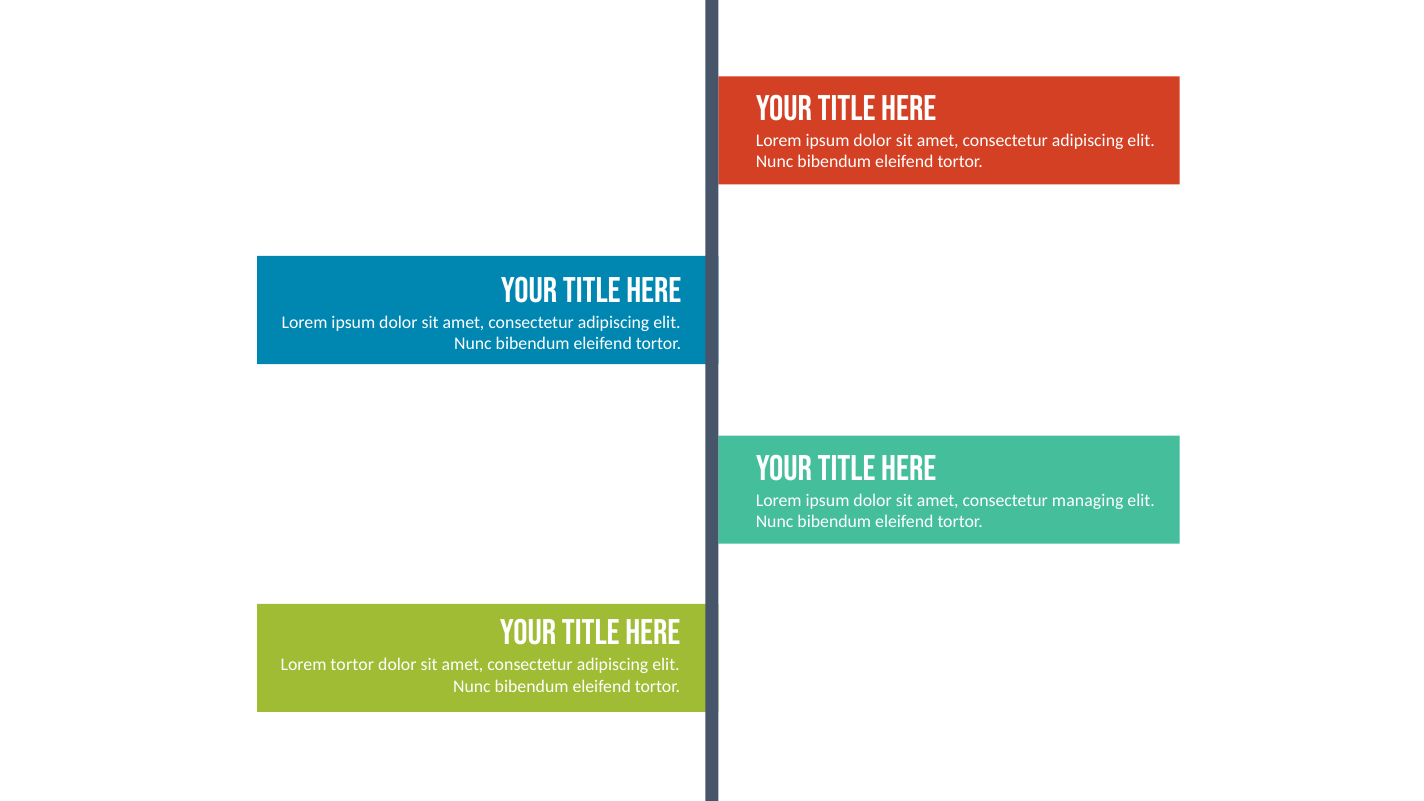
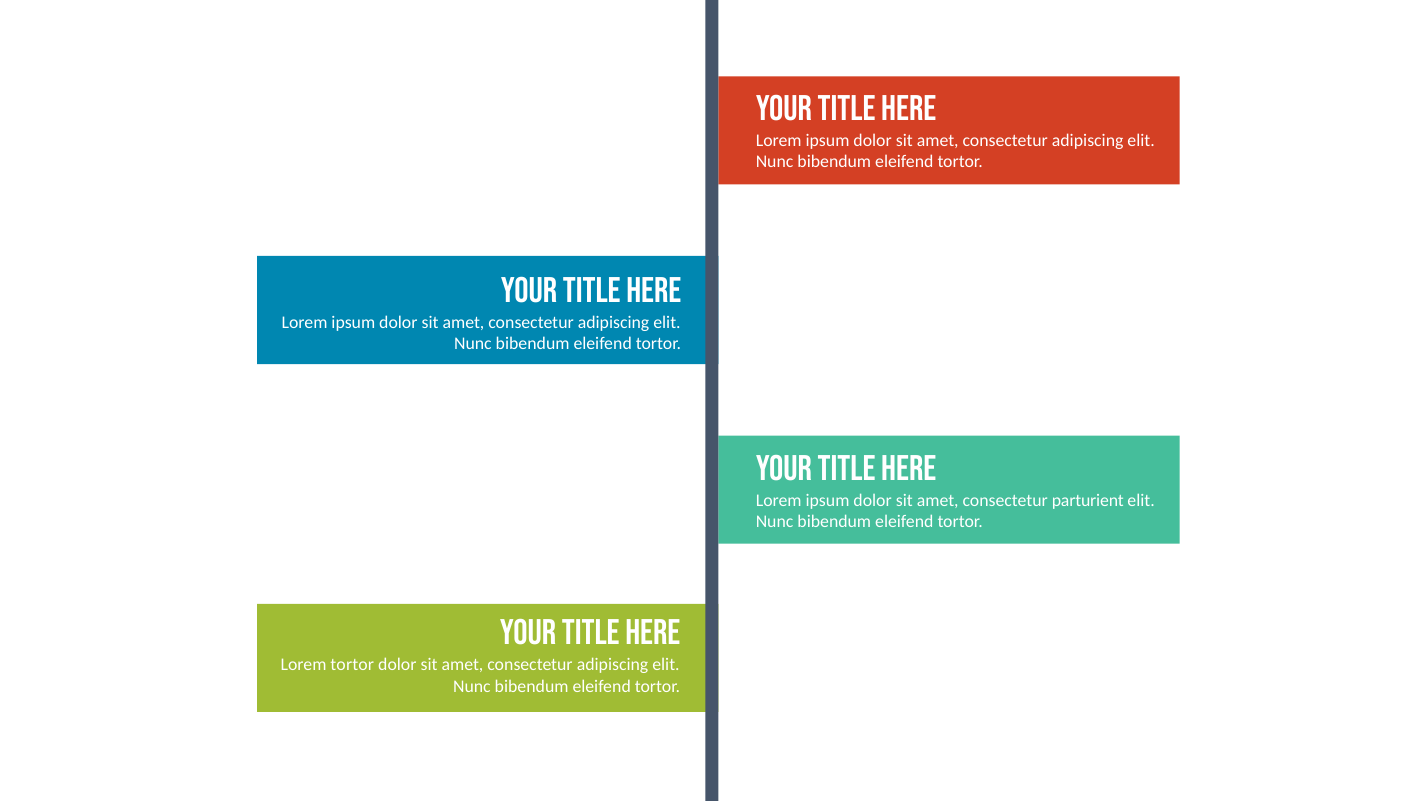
managing: managing -> parturient (1088, 501)
